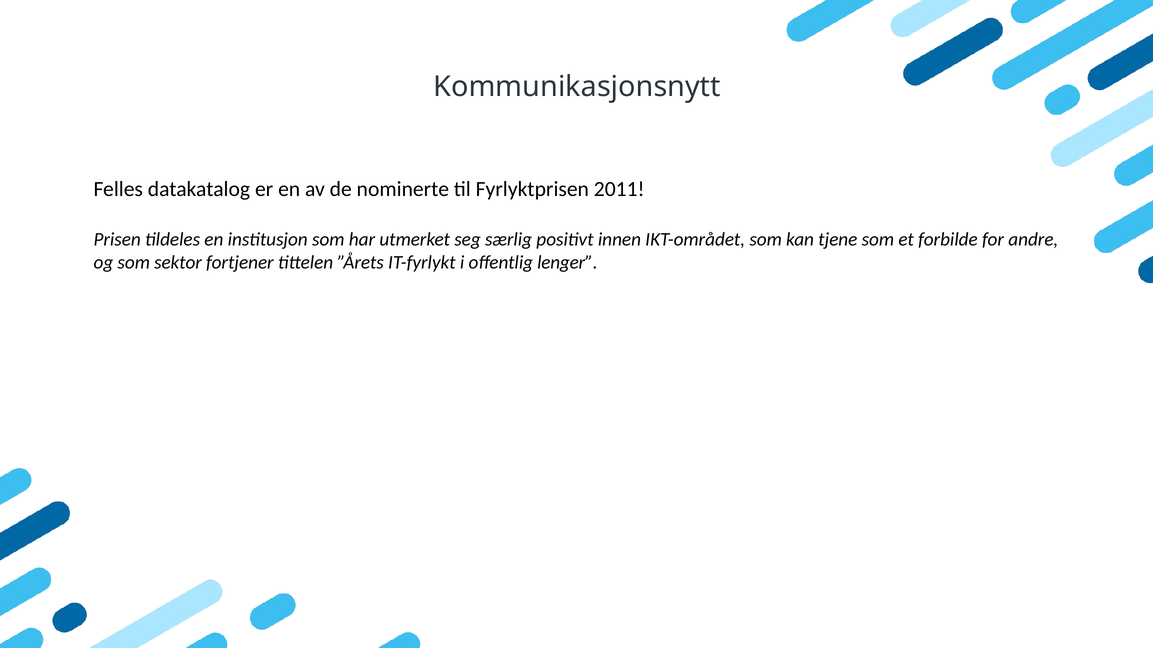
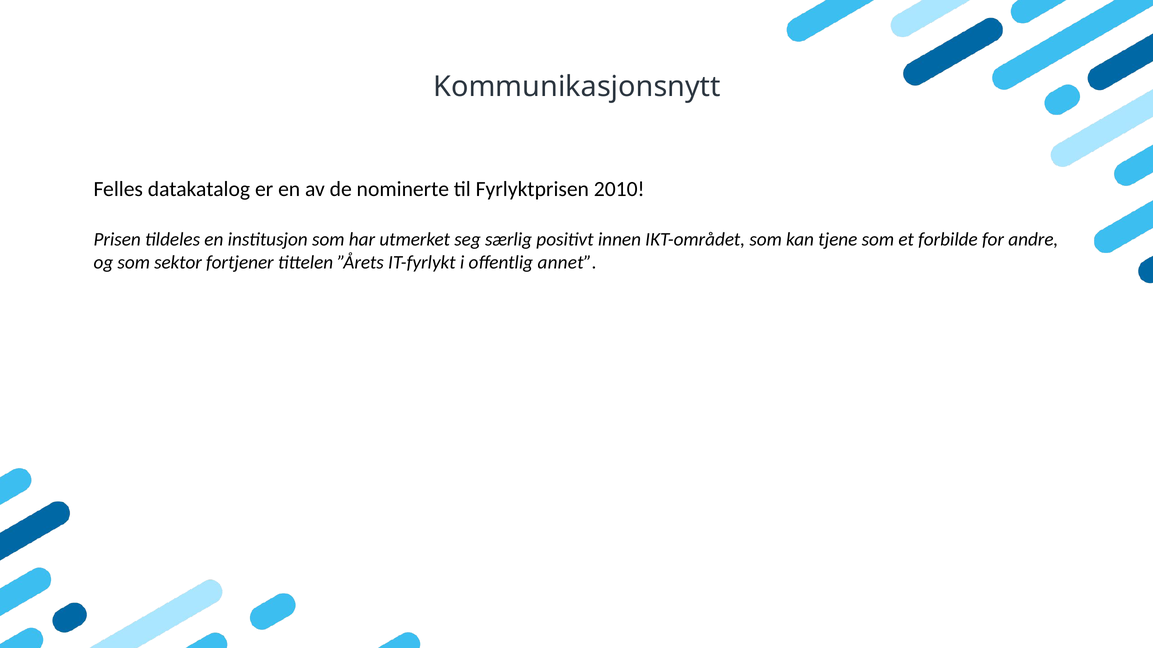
2011: 2011 -> 2010 (619, 189)
lenger: lenger -> annet (567, 263)
